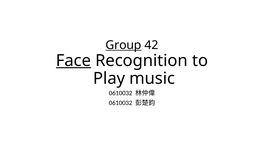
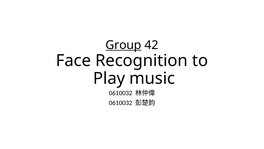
Face underline: present -> none (73, 60)
